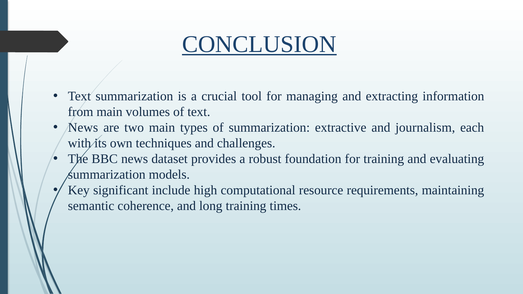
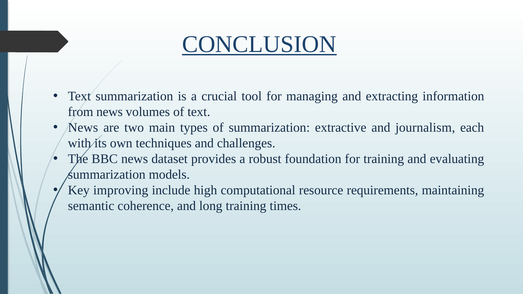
from main: main -> news (110, 112)
significant: significant -> improving (121, 190)
